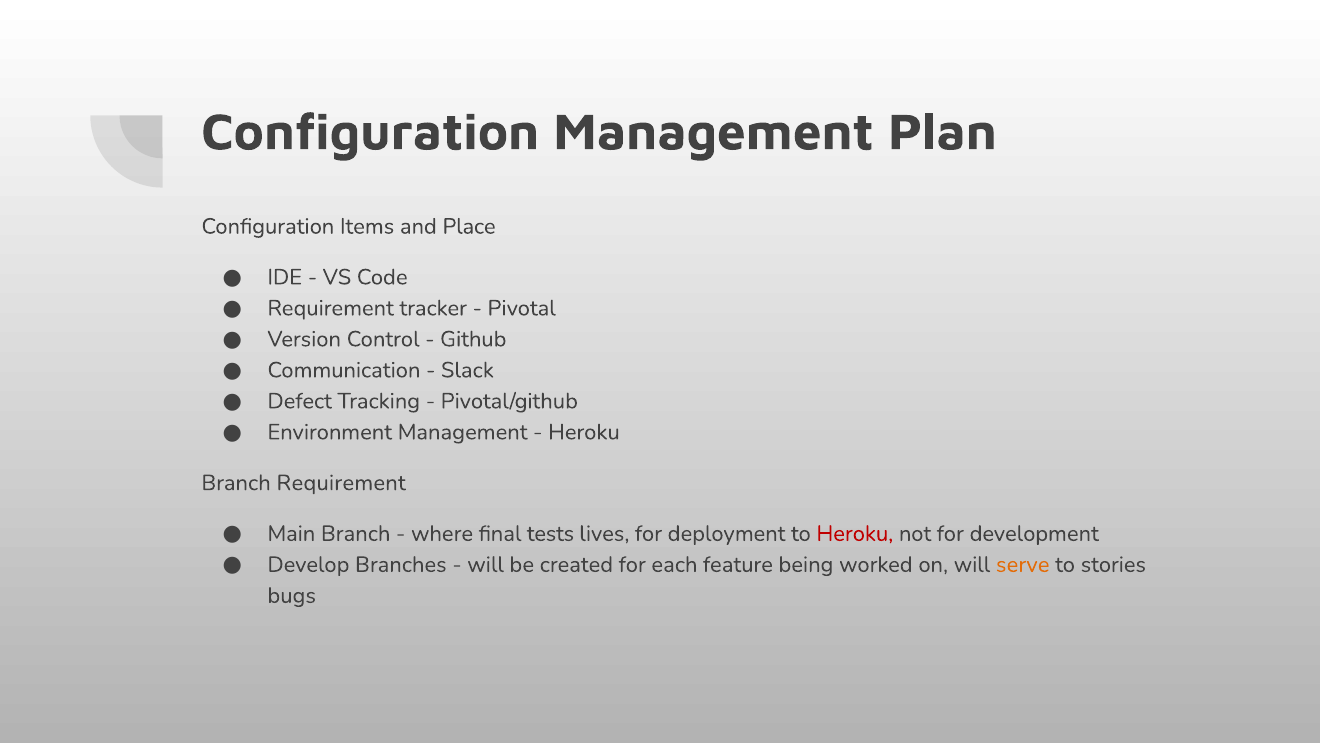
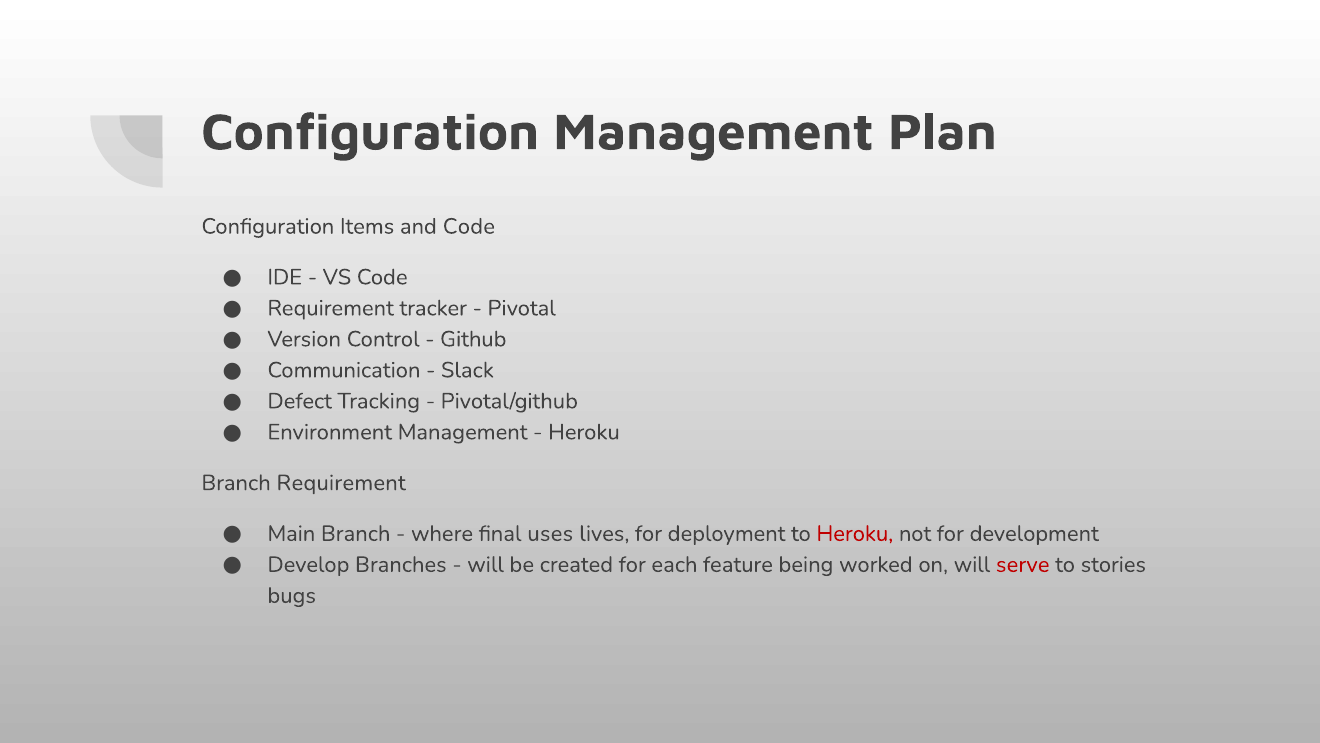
and Place: Place -> Code (469, 226)
tests: tests -> uses (550, 533)
serve colour: orange -> red (1023, 564)
